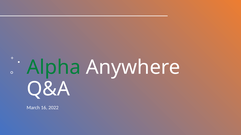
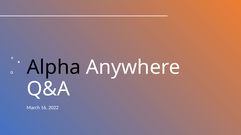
Alpha colour: green -> black (54, 68)
